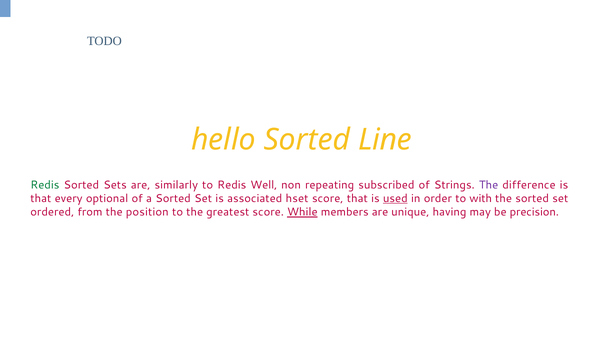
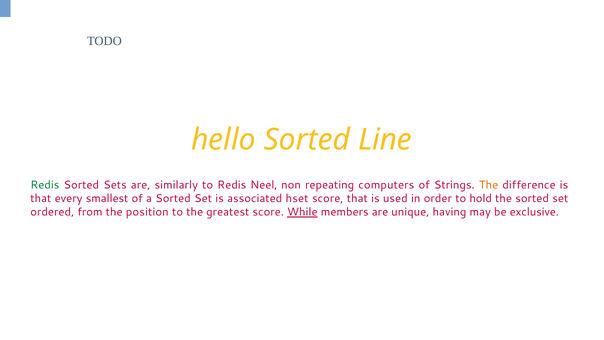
Well: Well -> Neel (264, 185)
subscribed: subscribed -> computers (386, 185)
The colour: purple -> orange (489, 185)
optional: optional -> smallest (107, 198)
used underline: present -> none (395, 198)
with: with -> hold (481, 198)
precision: precision -> exclusive (534, 212)
